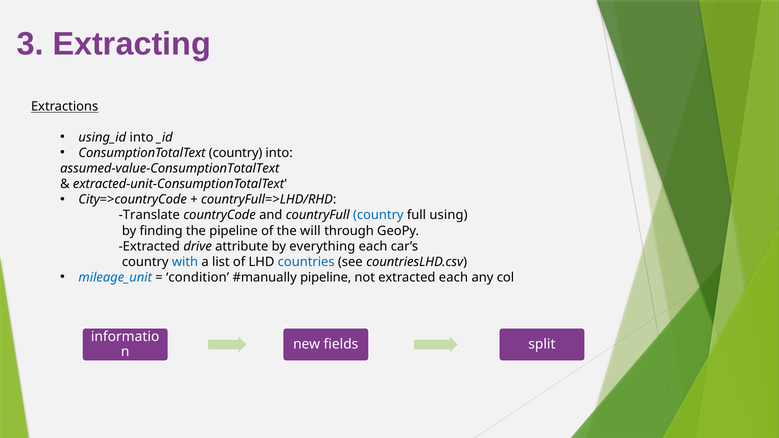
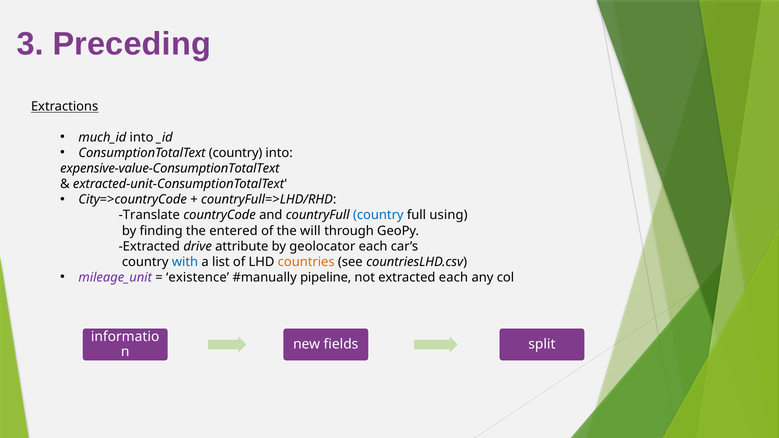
Extracting: Extracting -> Preceding (132, 44)
using_id: using_id -> much_id (102, 137)
assumed-value-ConsumptionTotalText: assumed-value-ConsumptionTotalText -> expensive-value-ConsumptionTotalText (170, 169)
the pipeline: pipeline -> entered (234, 231)
everything: everything -> geolocator (322, 246)
countries colour: blue -> orange (306, 262)
mileage_unit colour: blue -> purple (115, 278)
condition: condition -> existence (198, 278)
